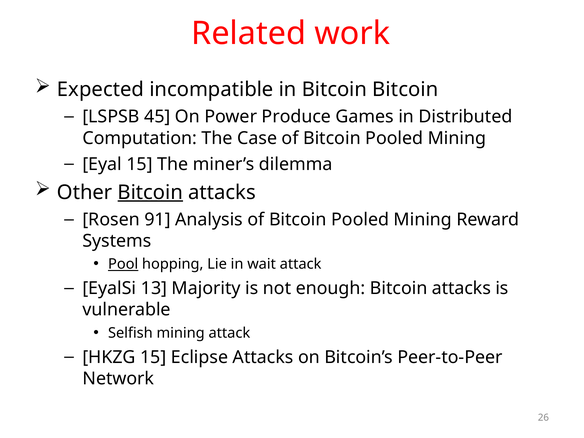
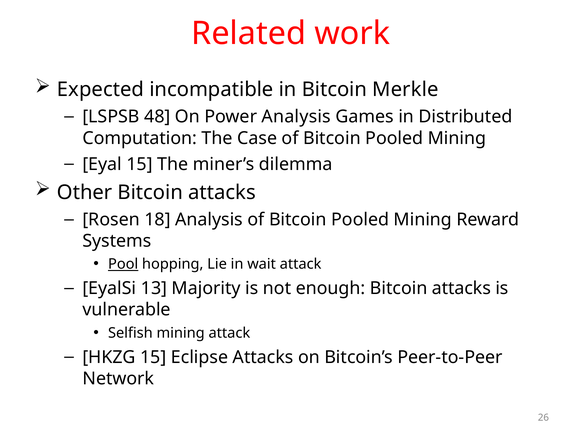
Bitcoin Bitcoin: Bitcoin -> Merkle (405, 90)
45: 45 -> 48 (157, 117)
Power Produce: Produce -> Analysis (296, 117)
Bitcoin underline: present -> none (150, 192)
91: 91 -> 18 (157, 220)
